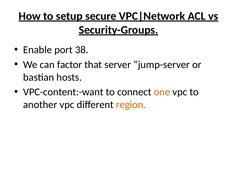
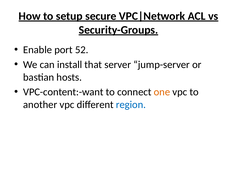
38: 38 -> 52 (82, 50)
factor: factor -> install (70, 64)
region colour: orange -> blue (131, 105)
